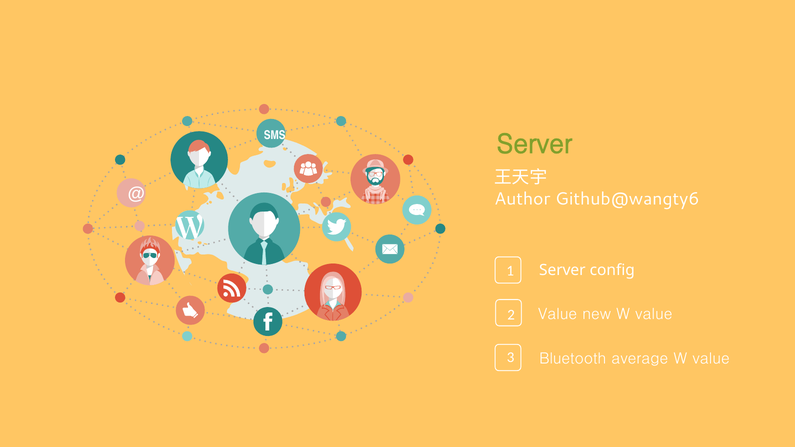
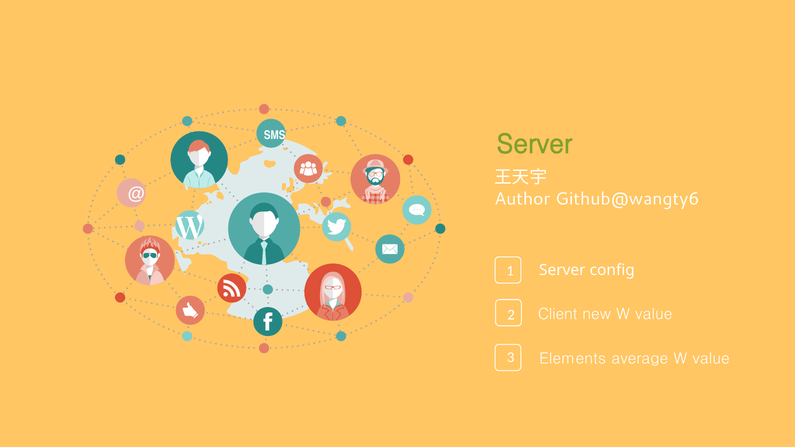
Value: Value -> Client (558, 314)
Bluetooth: Bluetooth -> Elements (573, 359)
